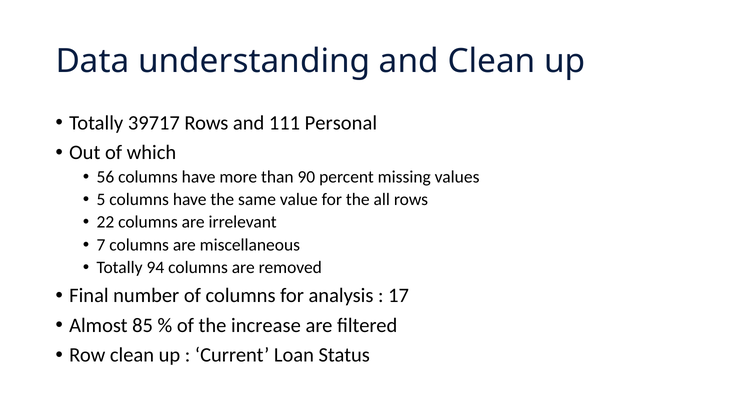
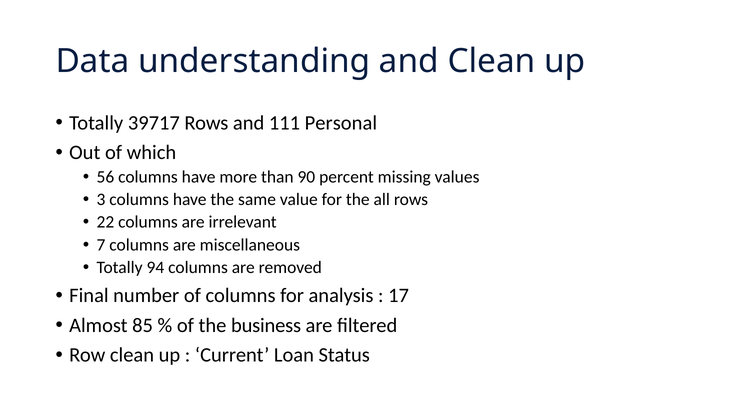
5: 5 -> 3 (101, 200)
increase: increase -> business (266, 325)
